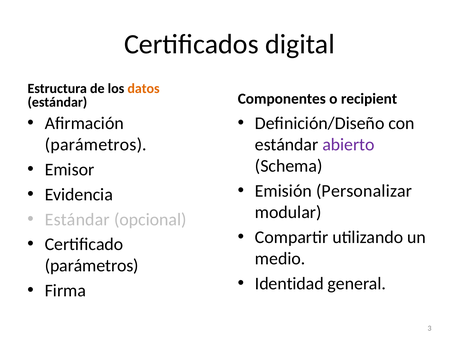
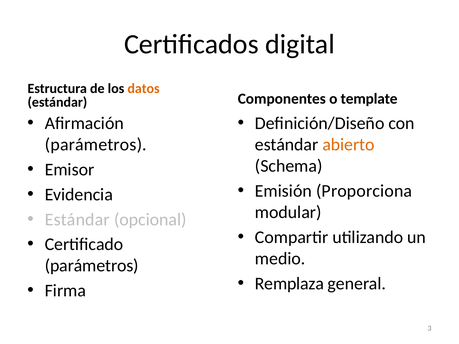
recipient: recipient -> template (369, 99)
abierto colour: purple -> orange (348, 145)
Personalizar: Personalizar -> Proporciona (364, 191)
Identidad: Identidad -> Remplaza (289, 284)
